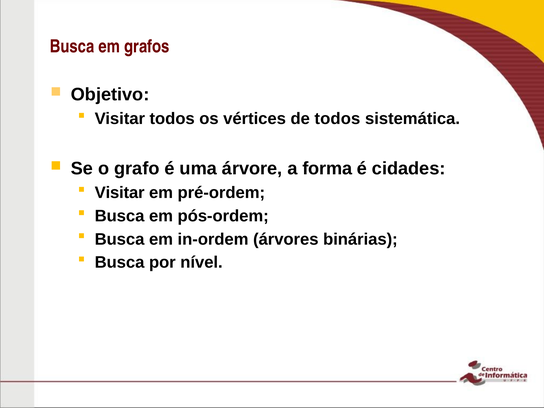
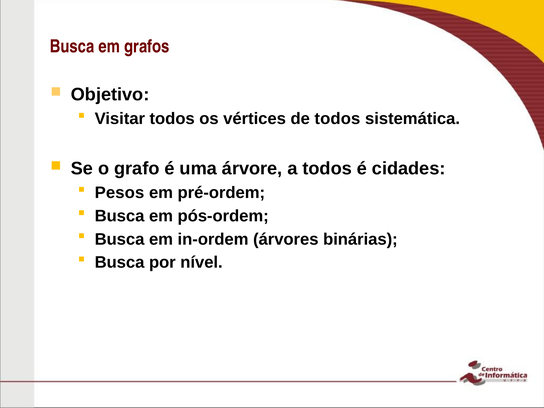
a forma: forma -> todos (327, 169)
Visitar: Visitar -> Pesos (119, 193)
